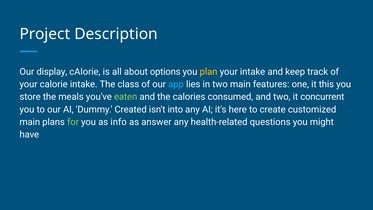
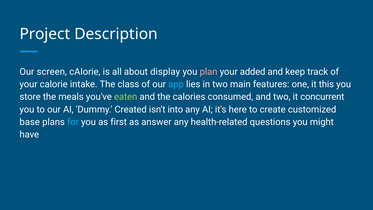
display: display -> screen (52, 72)
options: options -> display (165, 72)
plan colour: yellow -> pink (209, 72)
your intake: intake -> added (253, 72)
main: main -> base (30, 122)
for colour: light green -> light blue (73, 122)
info: info -> first (119, 122)
